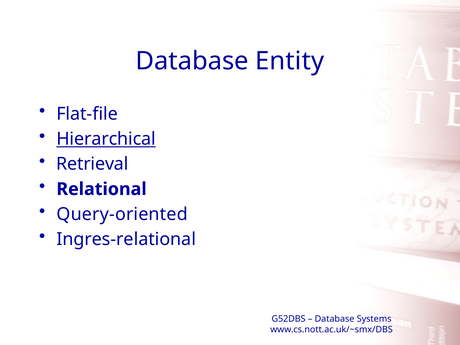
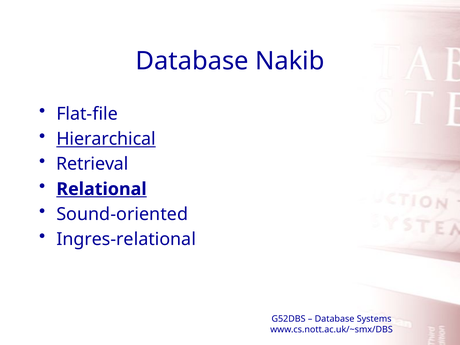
Entity: Entity -> Nakib (290, 61)
Relational underline: none -> present (101, 189)
Query-oriented: Query-oriented -> Sound-oriented (122, 214)
